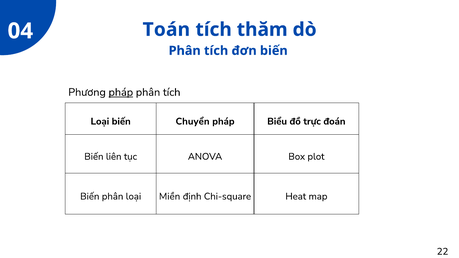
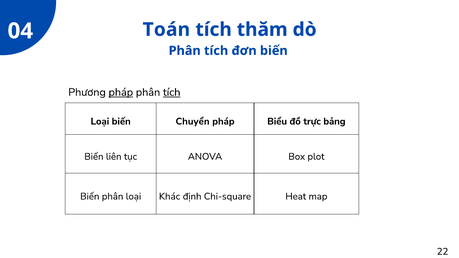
tích underline: none -> present (172, 92)
đoán: đoán -> bảng (334, 121)
Miền: Miền -> Khác (170, 196)
